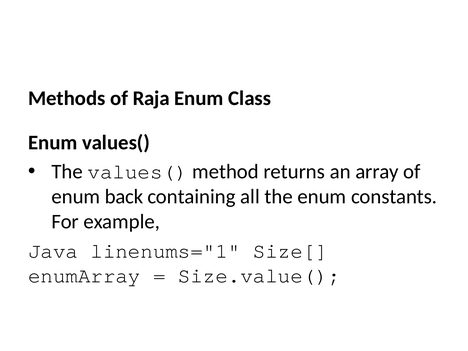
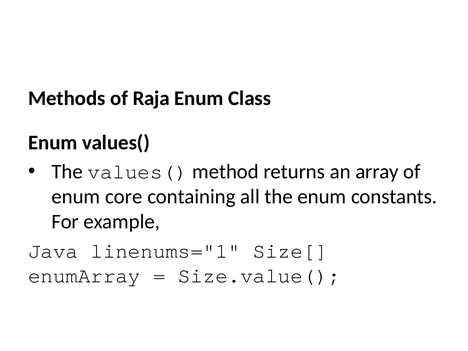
back: back -> core (124, 197)
